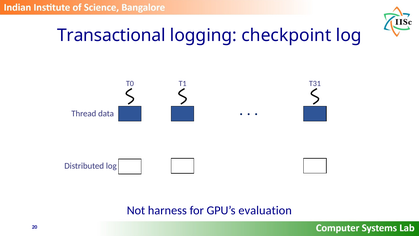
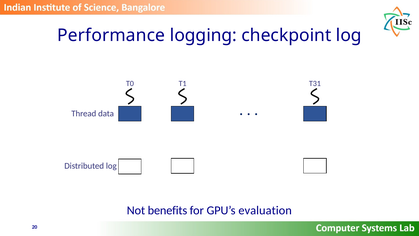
Transactional: Transactional -> Performance (111, 35)
harness: harness -> benefits (167, 210)
